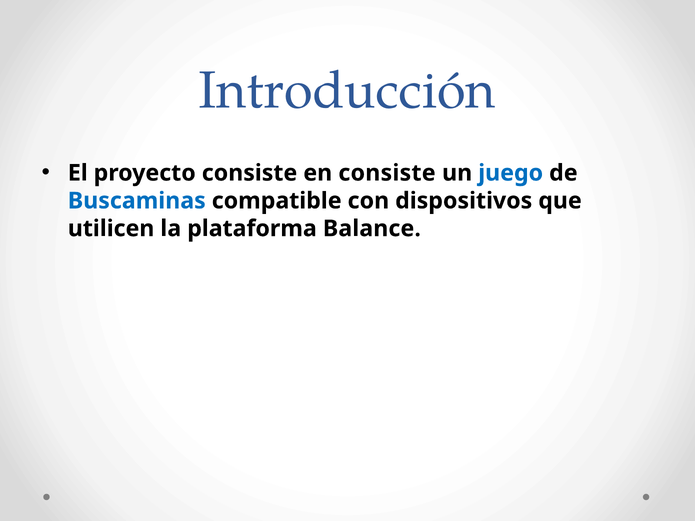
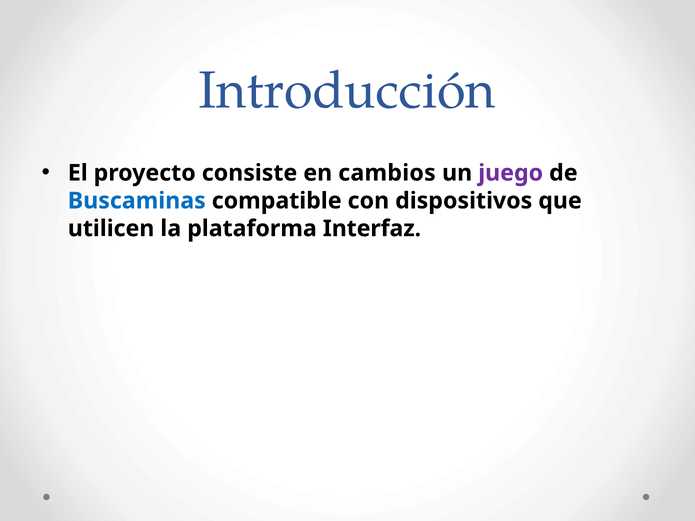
en consiste: consiste -> cambios (387, 173)
juego colour: blue -> purple (511, 173)
Balance: Balance -> Interfaz (372, 229)
